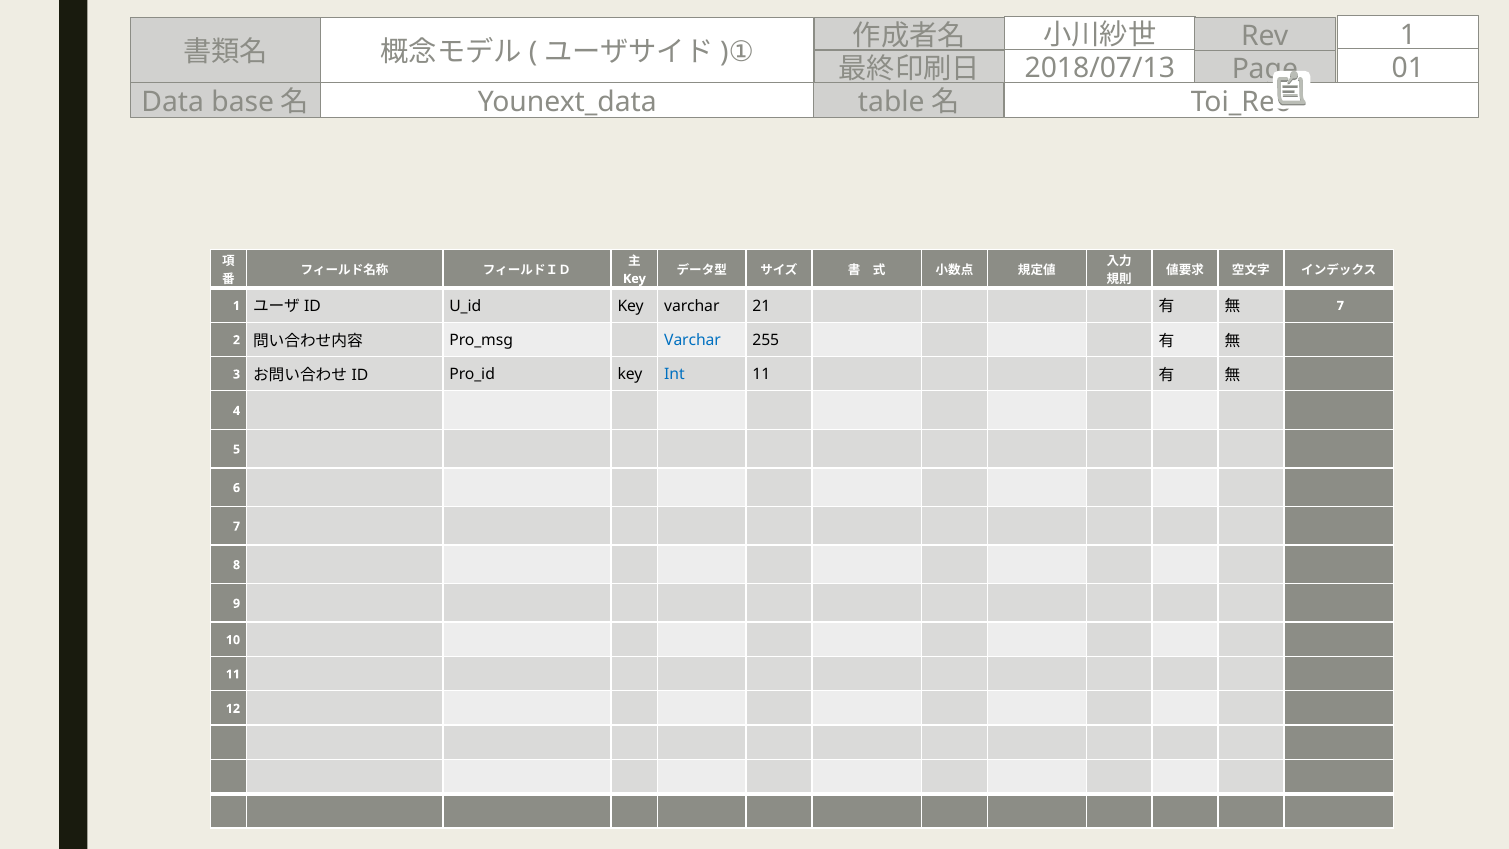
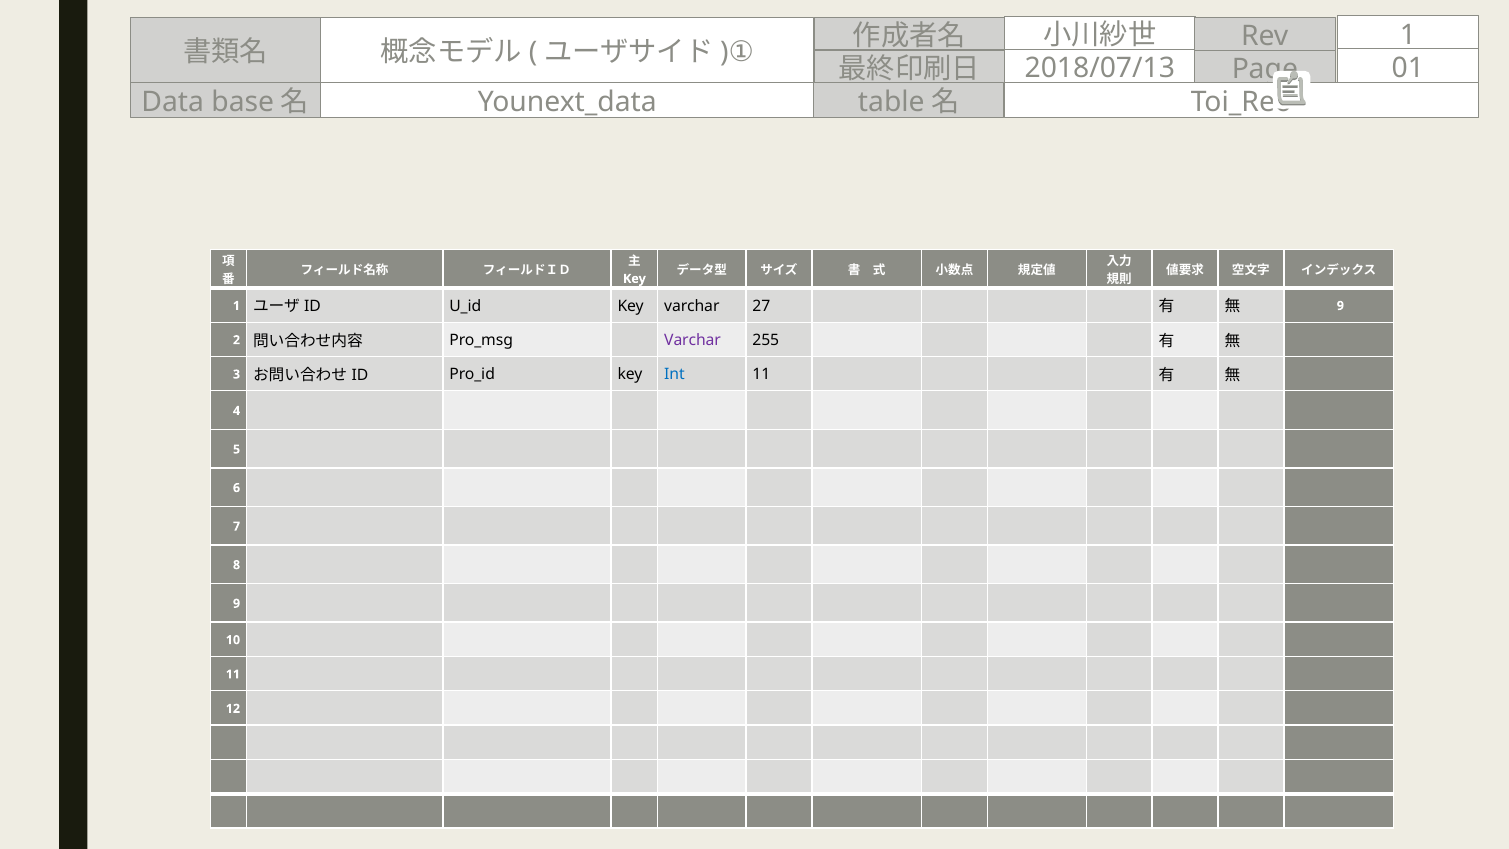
21: 21 -> 27 (761, 306)
7: 7 -> 9 (1340, 306)
Varchar colour: blue -> purple (693, 340)
